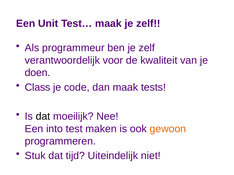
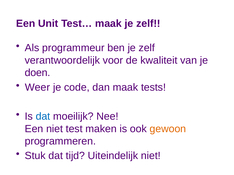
Class: Class -> Weer (37, 88)
dat colour: black -> blue (43, 117)
Een into: into -> niet (55, 129)
